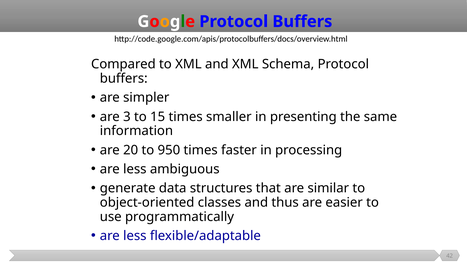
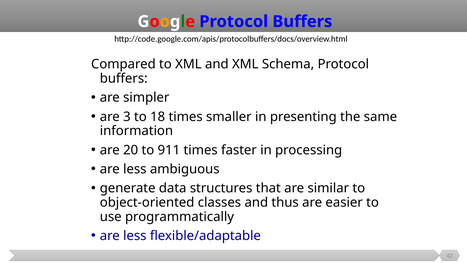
15: 15 -> 18 (158, 117)
950: 950 -> 911 (169, 150)
